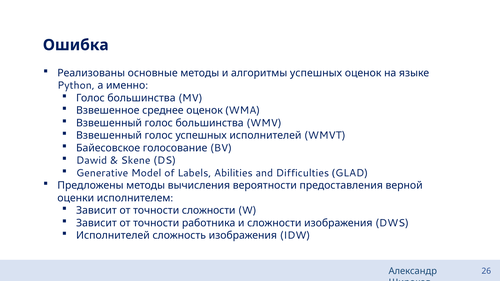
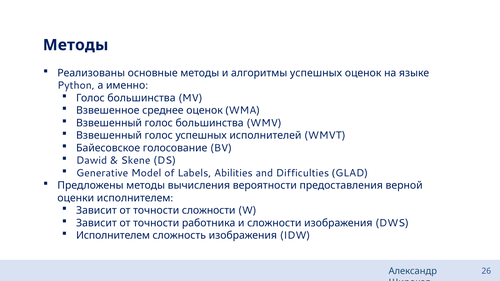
Ошибка: Ошибка -> Методы (76, 45)
Исполнителей: Исполнителей -> Исполнителем (113, 236)
